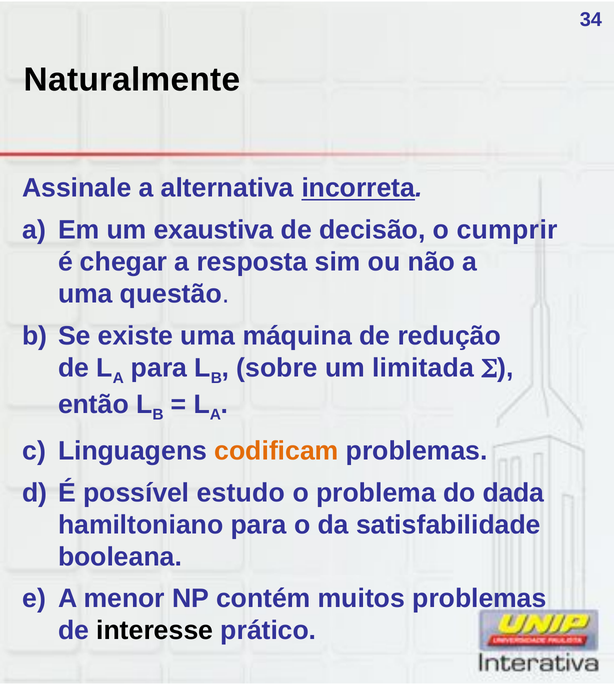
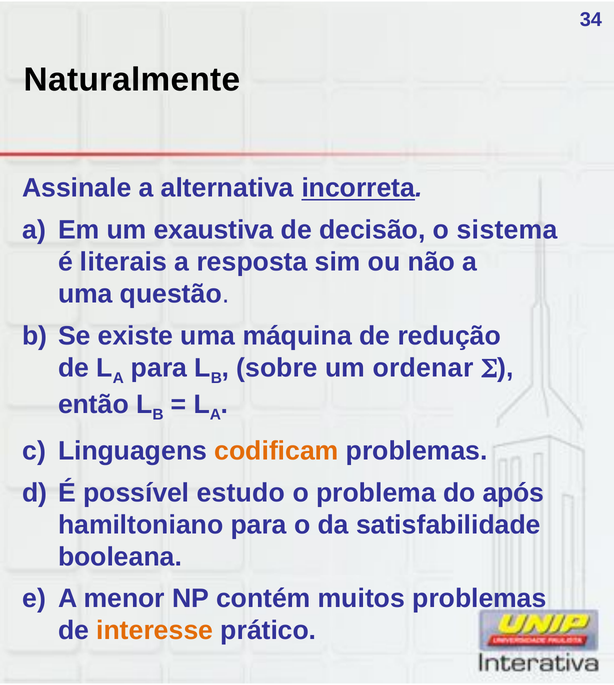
cumprir: cumprir -> sistema (507, 230)
chegar: chegar -> literais (124, 262)
limitada: limitada -> ordenar (423, 368)
dada: dada -> após (513, 493)
interesse colour: black -> orange (155, 631)
